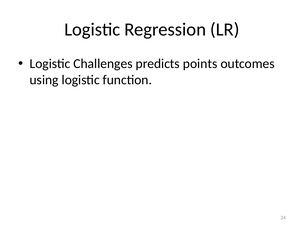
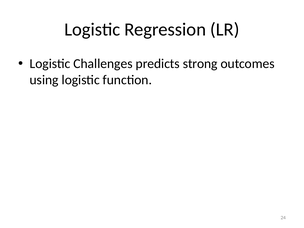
points: points -> strong (200, 64)
